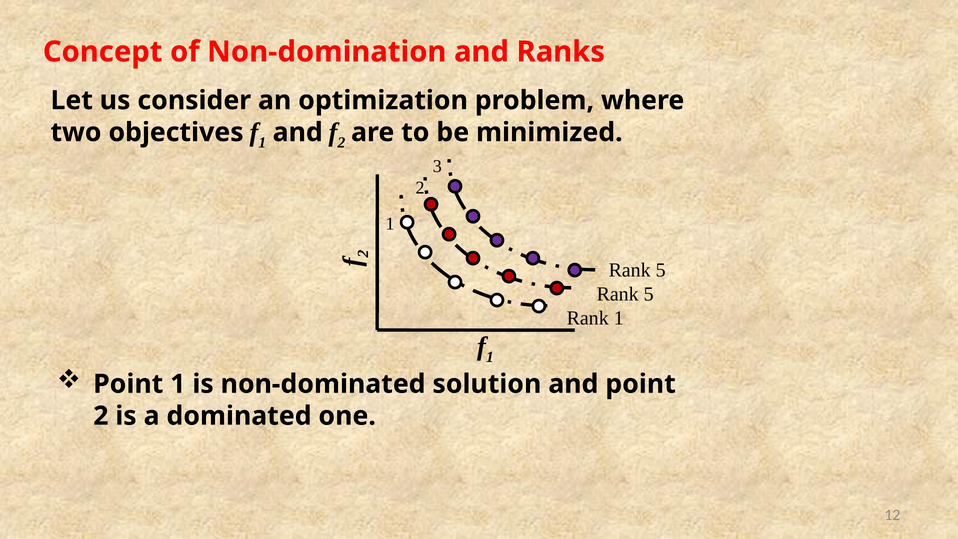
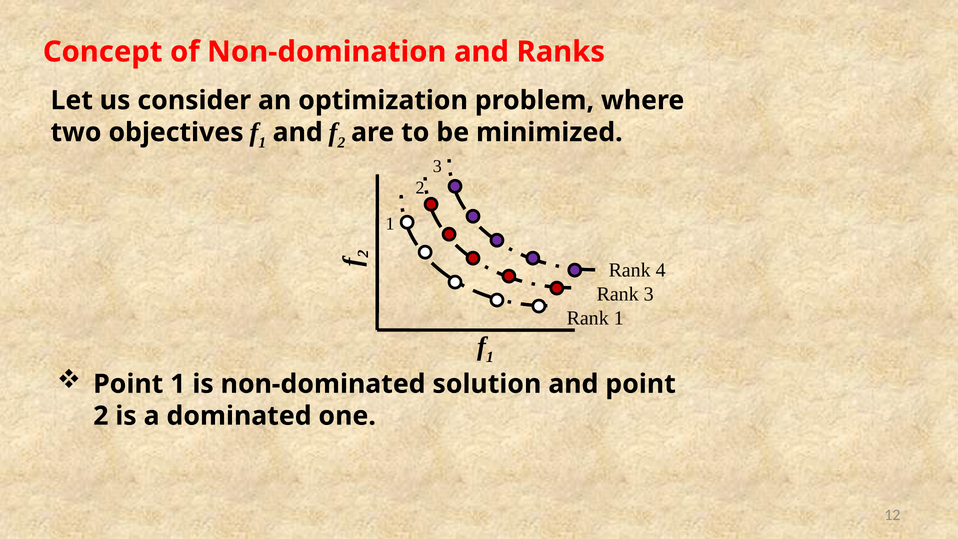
5: 5 -> 4 (661, 270)
5: 5 -> 3 (649, 294)
